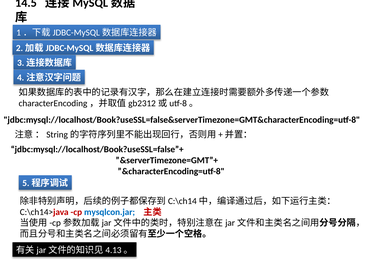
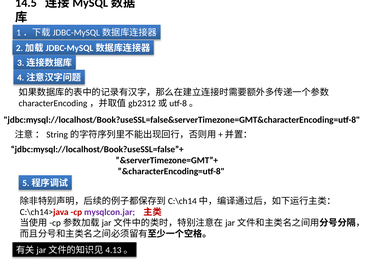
mysqlcon.jar colour: blue -> purple (110, 212)
